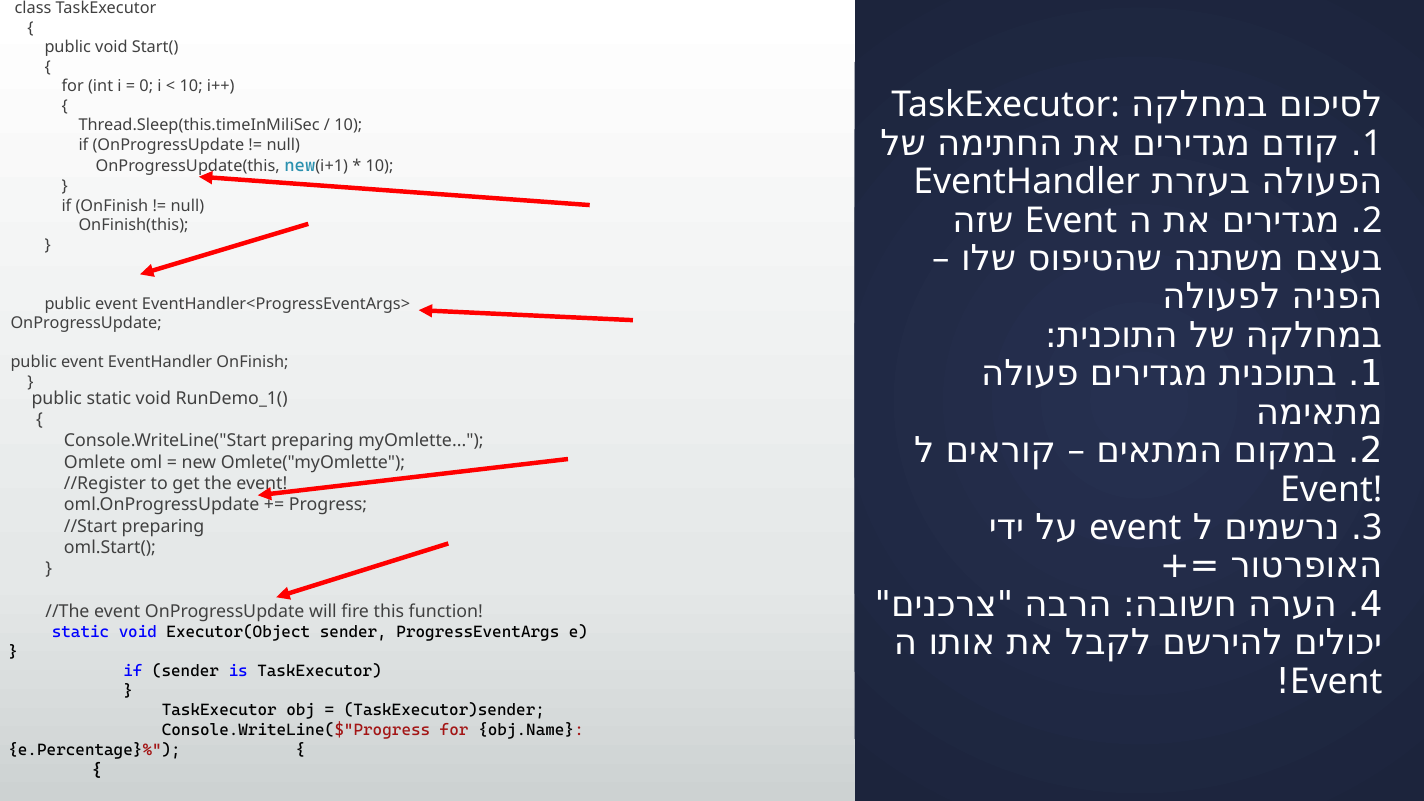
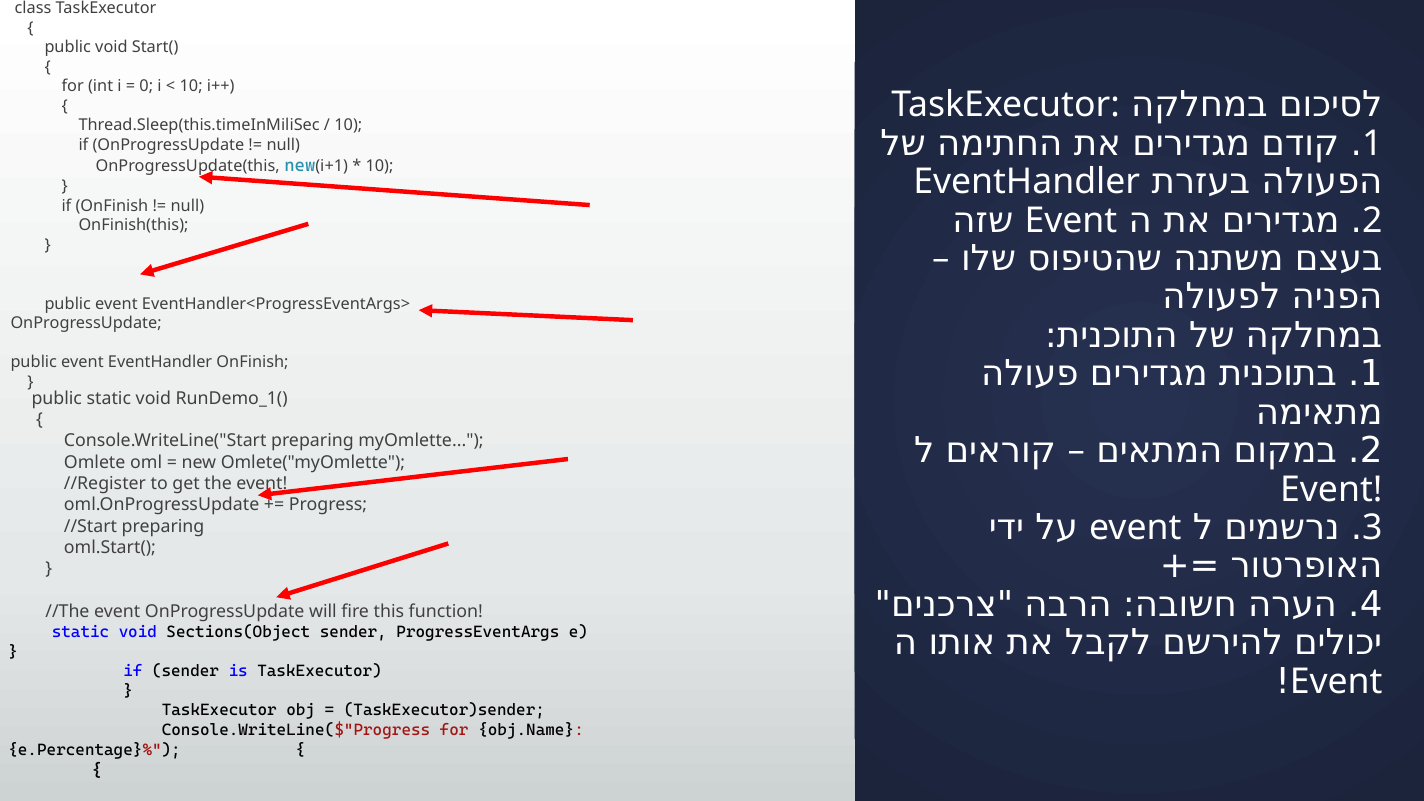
Executor(Object: Executor(Object -> Sections(Object (238, 632)
